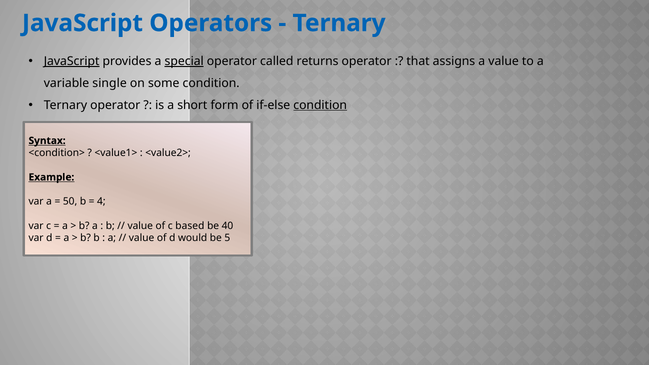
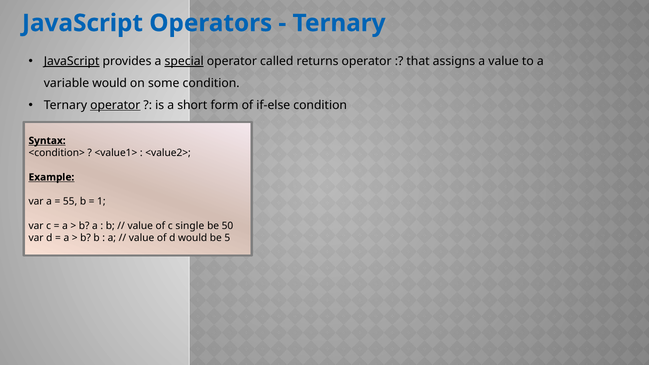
variable single: single -> would (110, 83)
operator underline: none -> present (115, 105)
condition underline: present -> none (320, 105)
50: 50 -> 55 (70, 202)
4: 4 -> 1 (101, 202)
based: based -> single (190, 226)
40: 40 -> 50 (227, 226)
